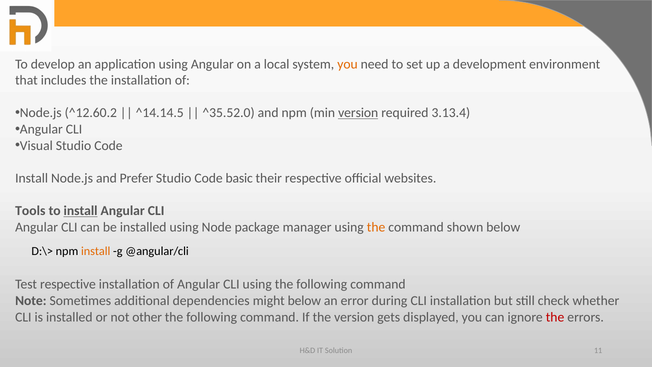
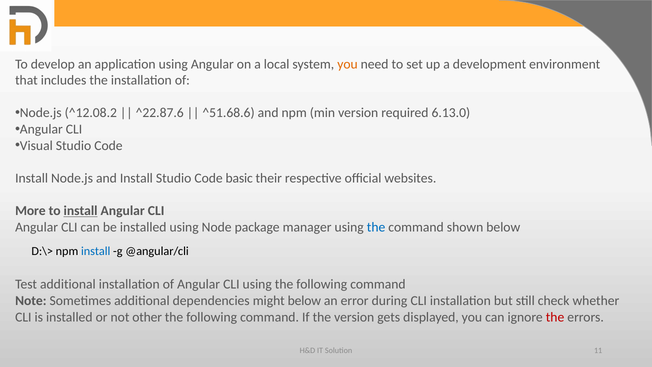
^12.60.2: ^12.60.2 -> ^12.08.2 (91, 113)
^14.14.5: ^14.14.5 -> ^22.87.6 (160, 113)
^35.52.0: ^35.52.0 -> ^51.68.6 (229, 113)
version underline: present -> none (358, 113)
3.13.4: 3.13.4 -> 6.13.0 (451, 113)
and Prefer: Prefer -> Install (136, 178)
Tools: Tools -> More (30, 211)
the colour: orange -> blue (376, 227)
install colour: orange -> blue (96, 251)
Test respective: respective -> additional (68, 284)
